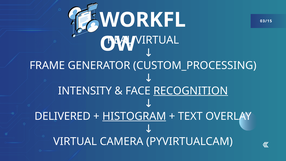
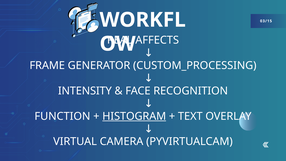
VIRTUAL: VIRTUAL -> AFFECTS (157, 40)
RECOGNITION underline: present -> none (191, 91)
DELIVERED: DELIVERED -> FUNCTION (62, 116)
